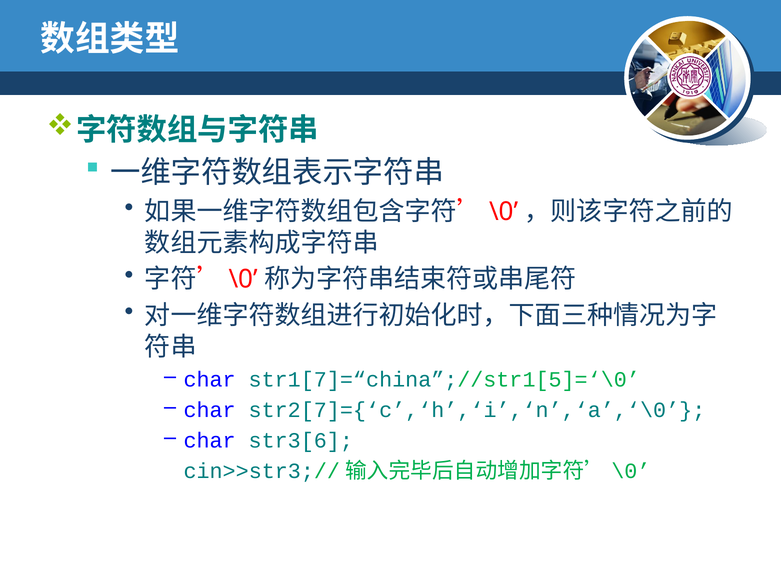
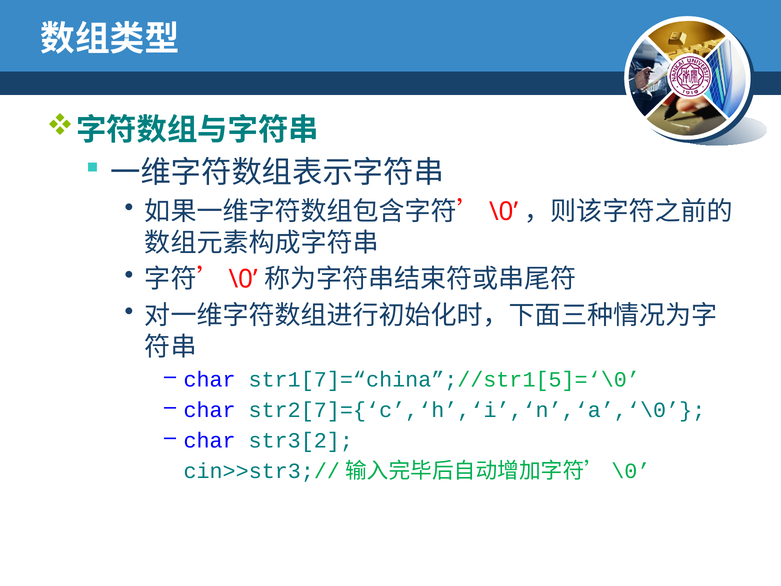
str3[6: str3[6 -> str3[2 (301, 440)
